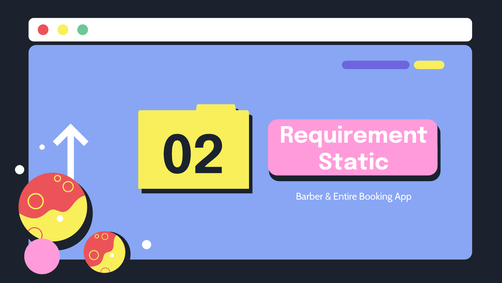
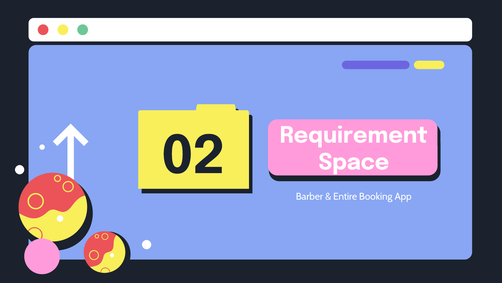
Static: Static -> Space (354, 162)
